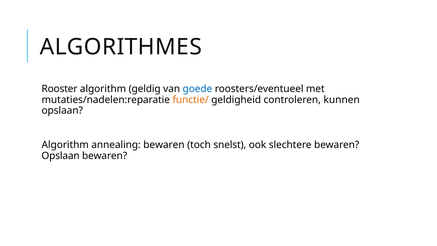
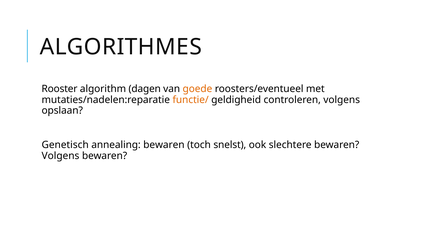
geldig: geldig -> dagen (145, 89)
goede colour: blue -> orange (197, 89)
controleren kunnen: kunnen -> volgens (342, 100)
Algorithm: Algorithm -> Genetisch (65, 145)
Opslaan: Opslaan -> Volgens (61, 156)
